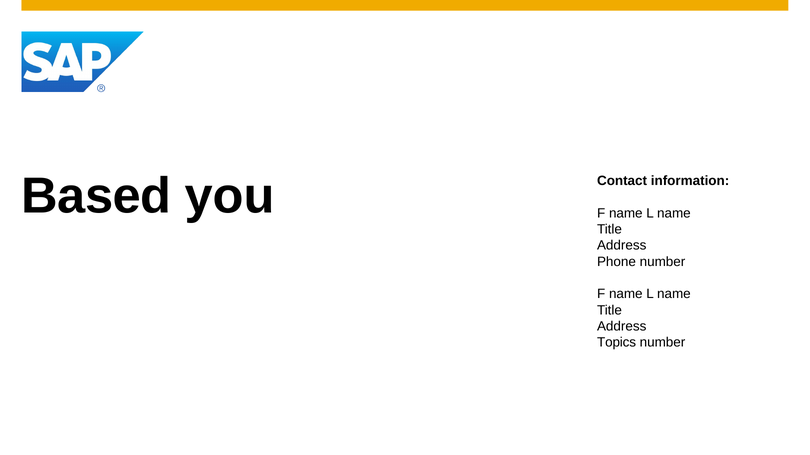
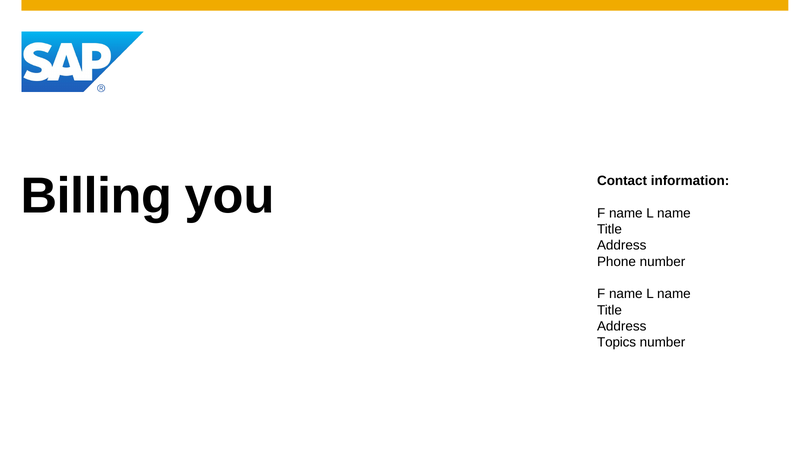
Based: Based -> Billing (96, 196)
